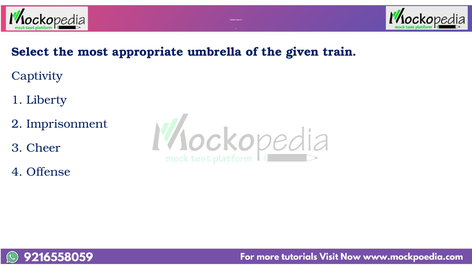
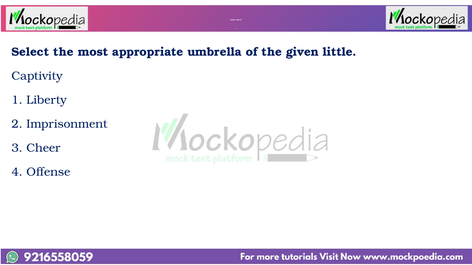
train: train -> little (340, 52)
